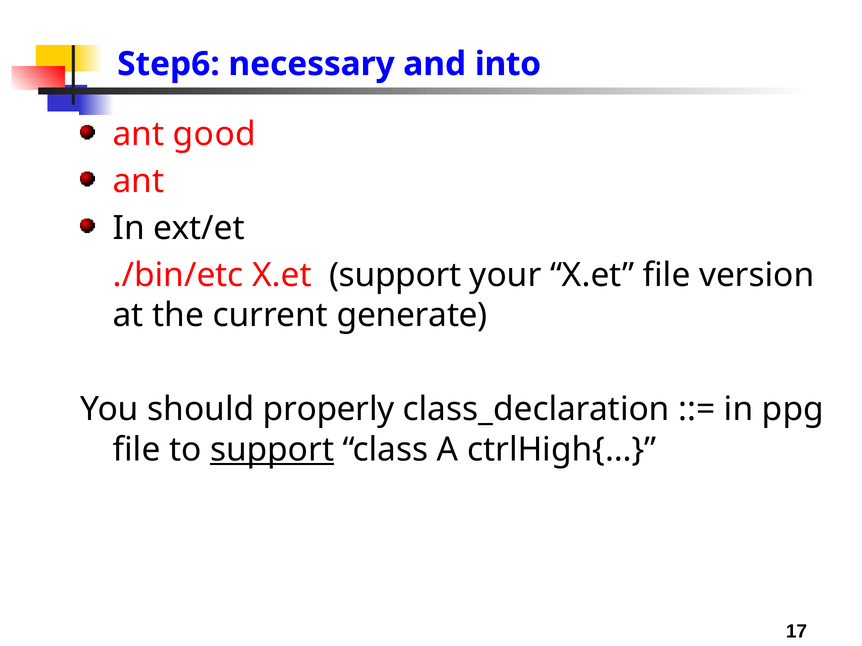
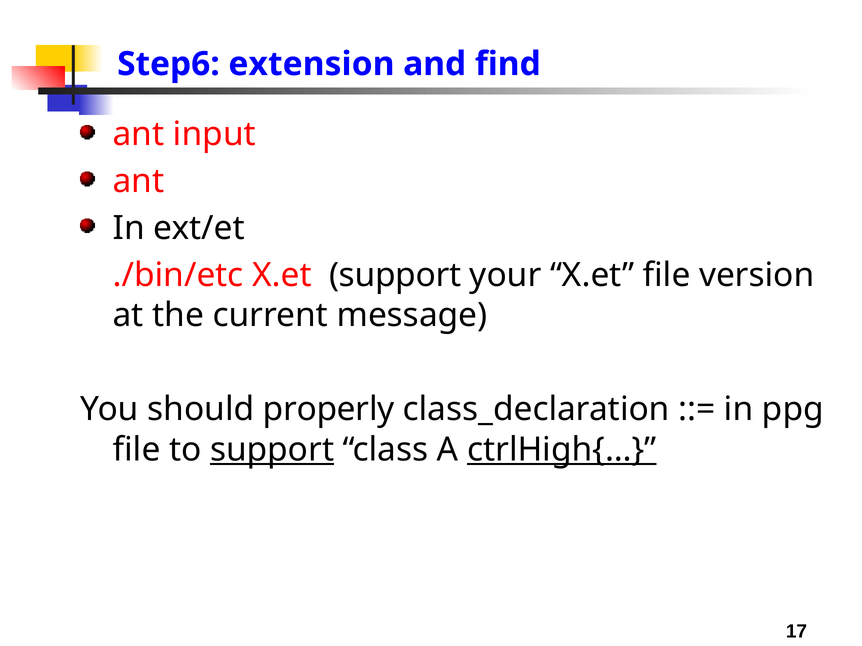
necessary: necessary -> extension (311, 64)
into: into -> find (508, 64)
good: good -> input (214, 135)
generate: generate -> message (412, 316)
ctrlHigh{… underline: none -> present (562, 450)
